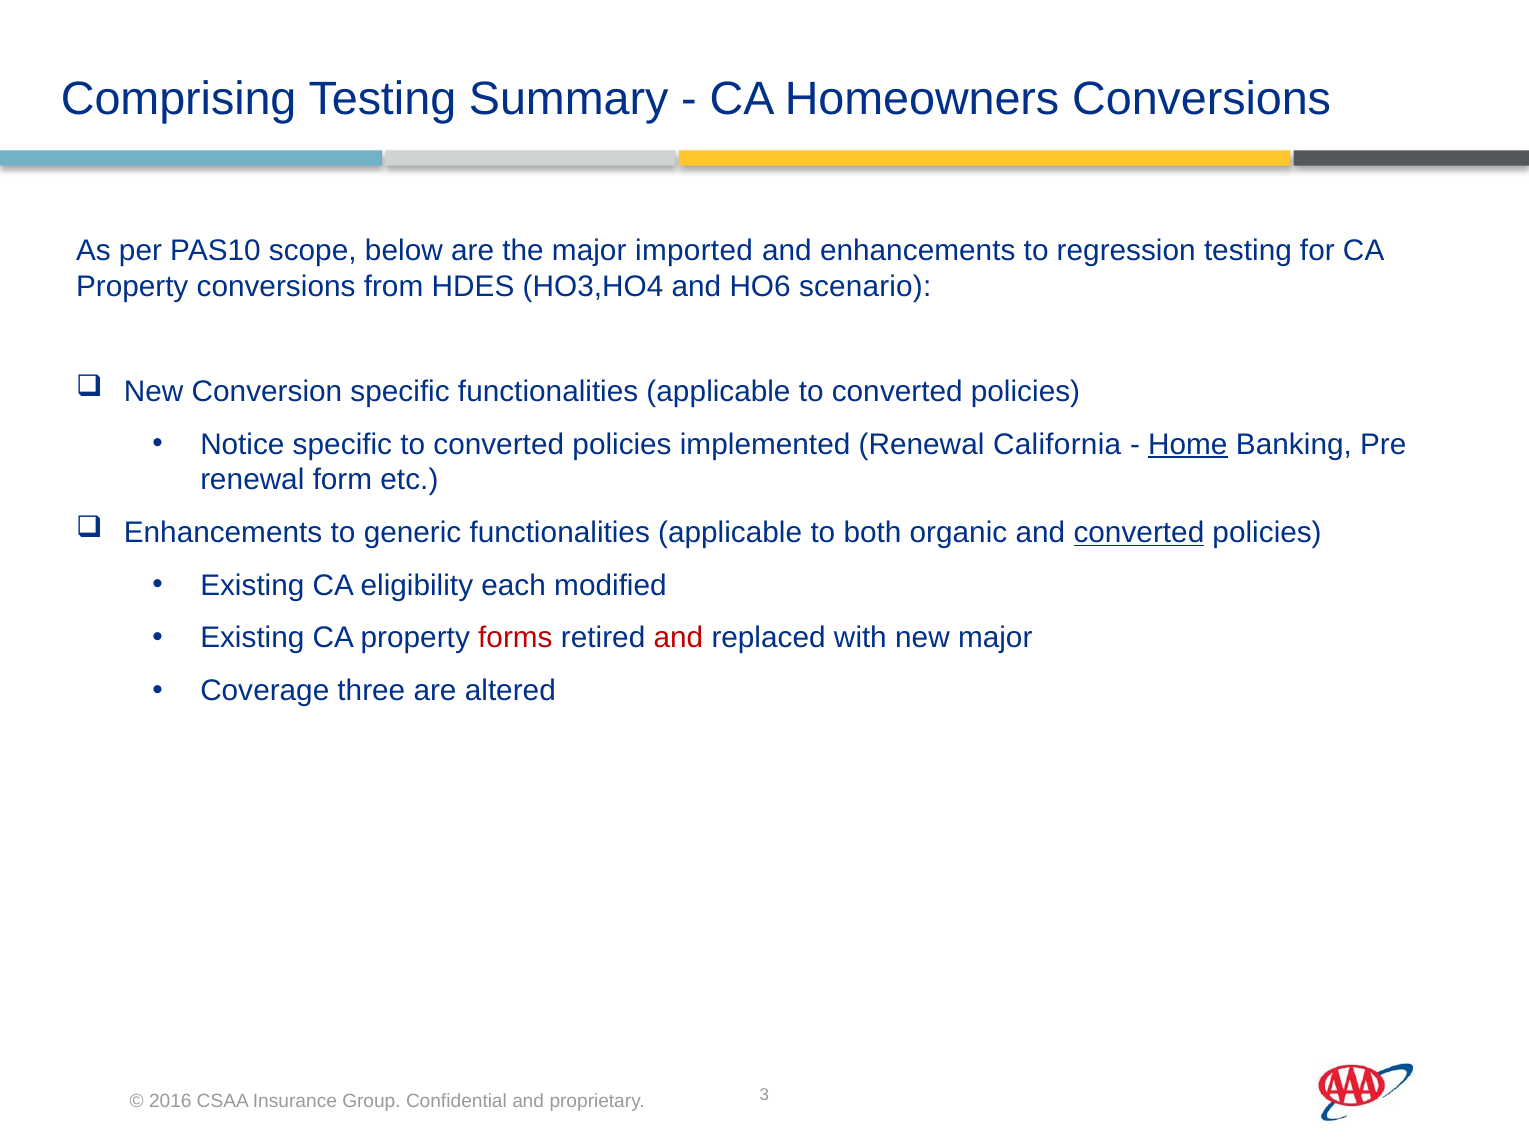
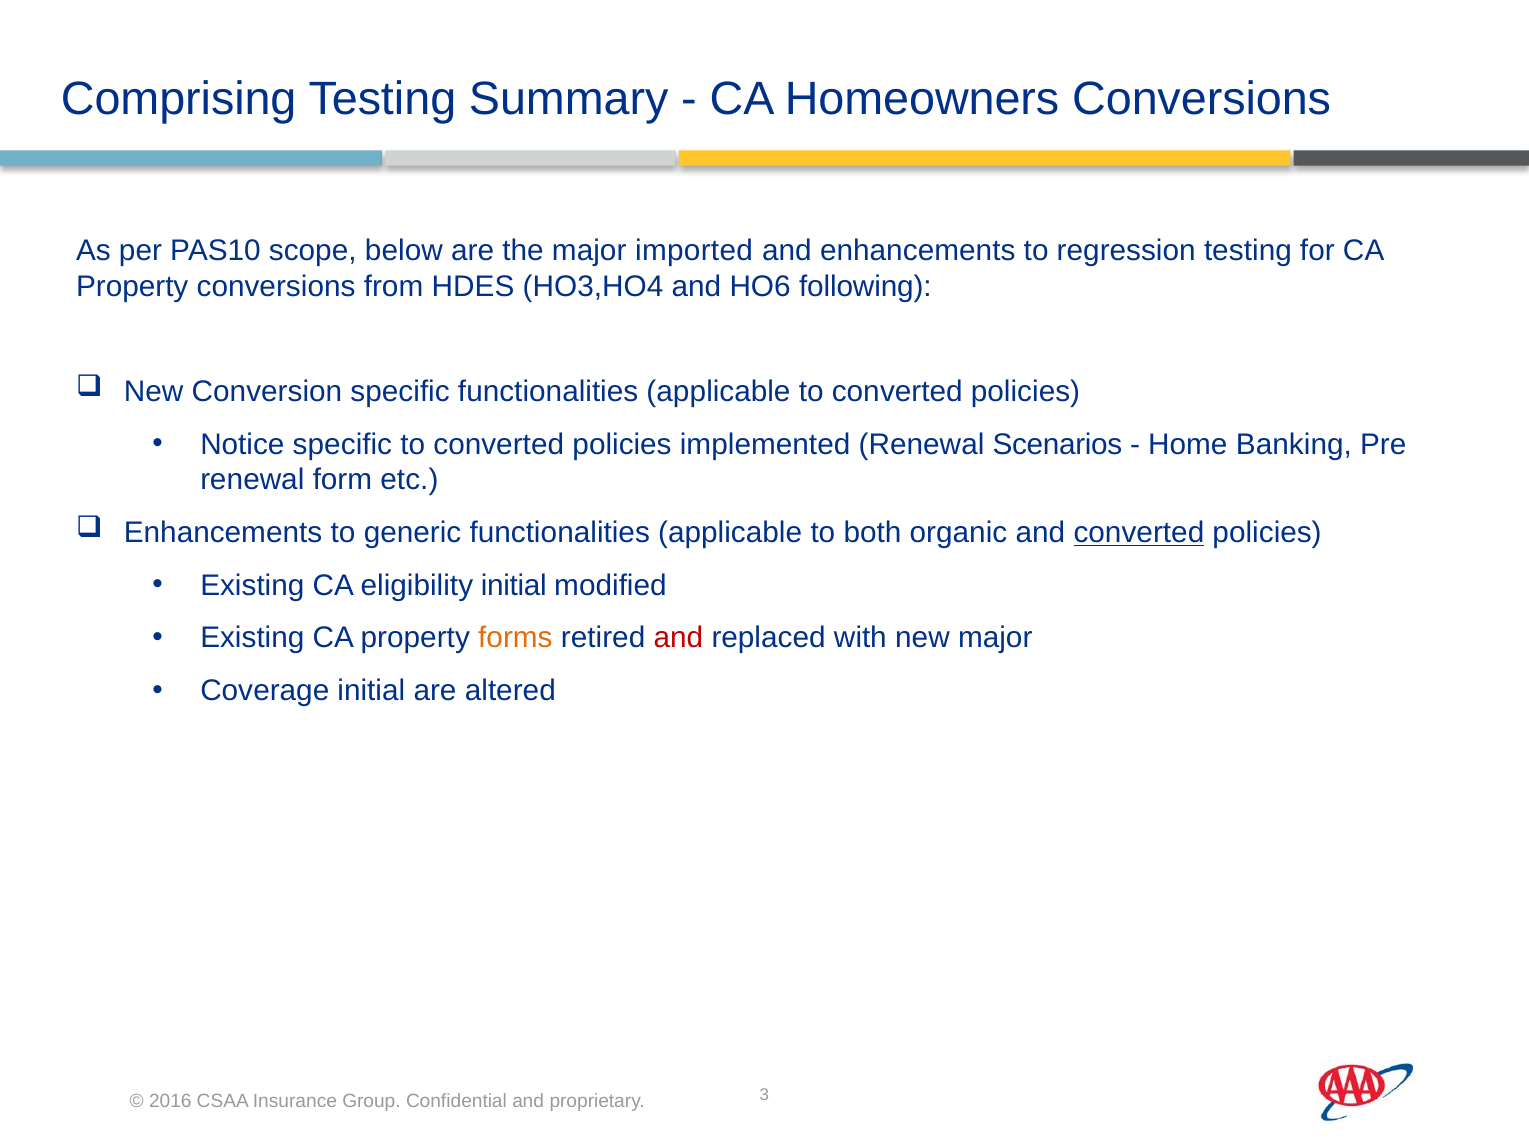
scenario: scenario -> following (865, 286)
California: California -> Scenarios (1057, 444)
Home underline: present -> none (1188, 444)
eligibility each: each -> initial (514, 585)
forms colour: red -> orange (515, 638)
Coverage three: three -> initial (371, 691)
